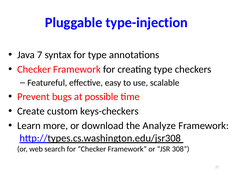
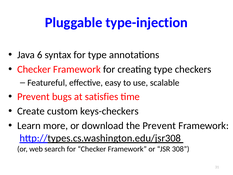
7: 7 -> 6 (40, 55)
possible: possible -> satisfies (102, 96)
the Analyze: Analyze -> Prevent (159, 126)
